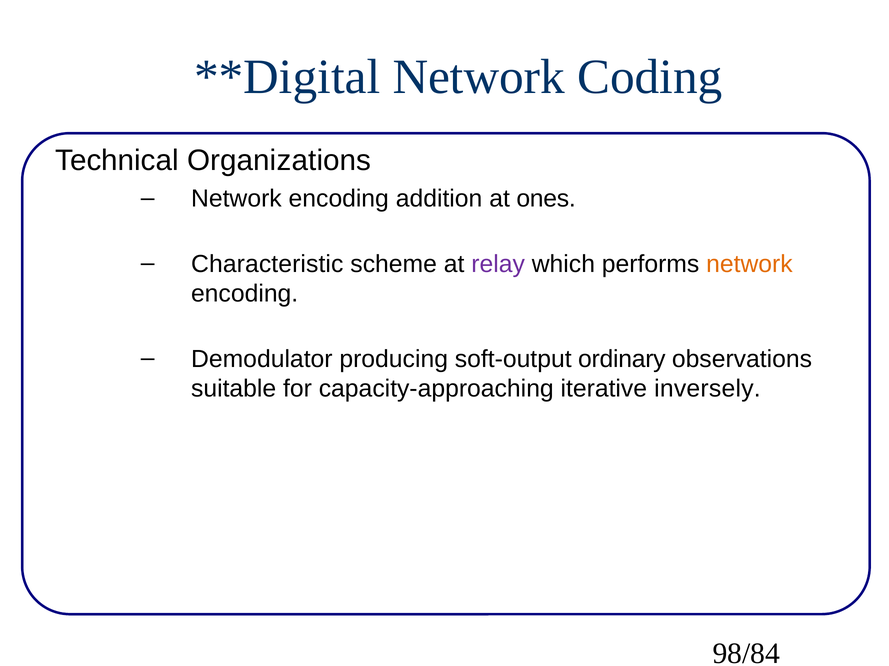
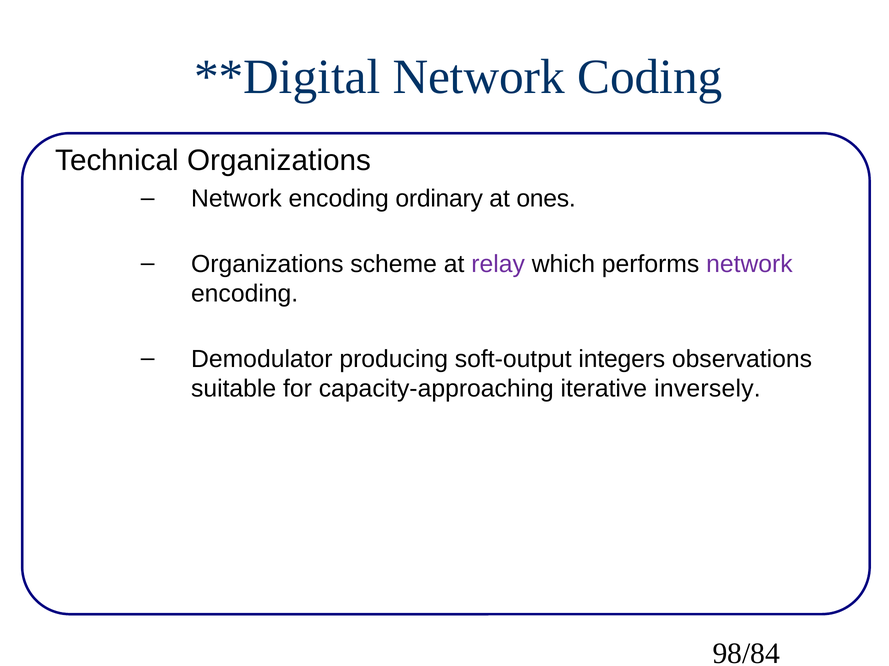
addition: addition -> ordinary (439, 199)
Characteristic: Characteristic -> Organizations (267, 264)
network colour: orange -> purple (749, 264)
ordinary: ordinary -> integers (622, 360)
